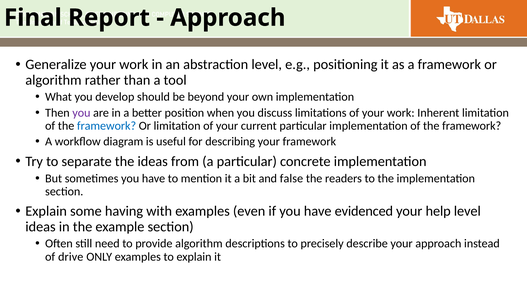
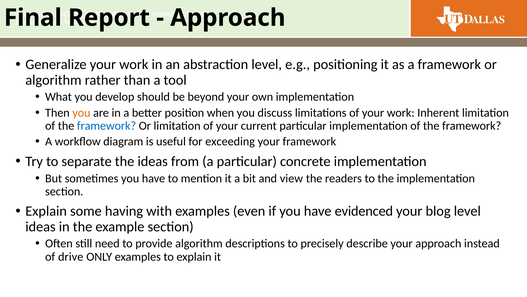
you colour: purple -> orange (81, 113)
describing: describing -> exceeding (230, 141)
false: false -> view (291, 178)
help: help -> blog (438, 211)
